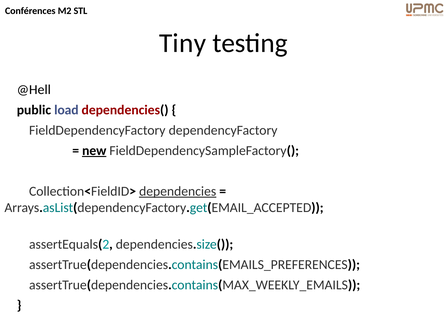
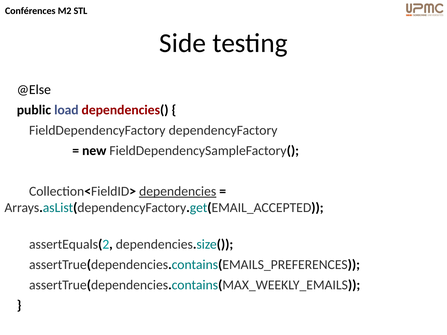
Tiny: Tiny -> Side (183, 43)
@Hell: @Hell -> @Else (34, 90)
new underline: present -> none (94, 151)
